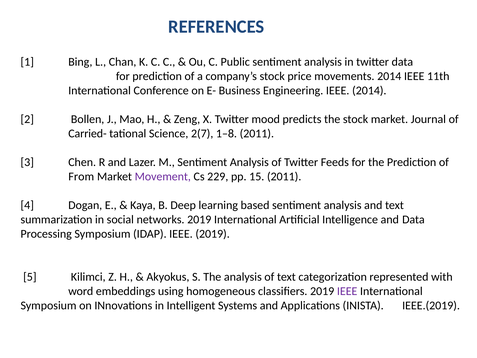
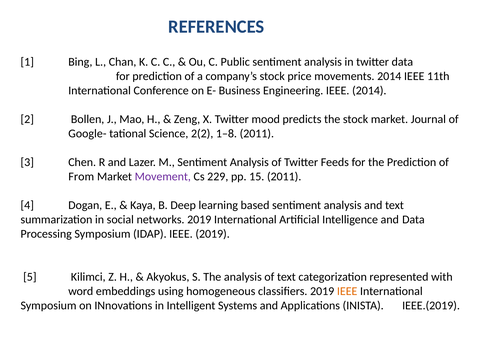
Carried-: Carried- -> Google- (87, 134)
2(7: 2(7 -> 2(2 (202, 134)
IEEE colour: purple -> orange (347, 291)
